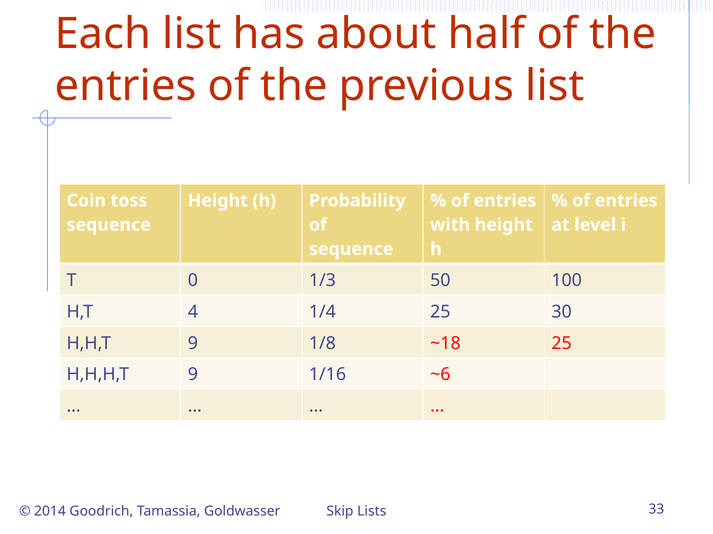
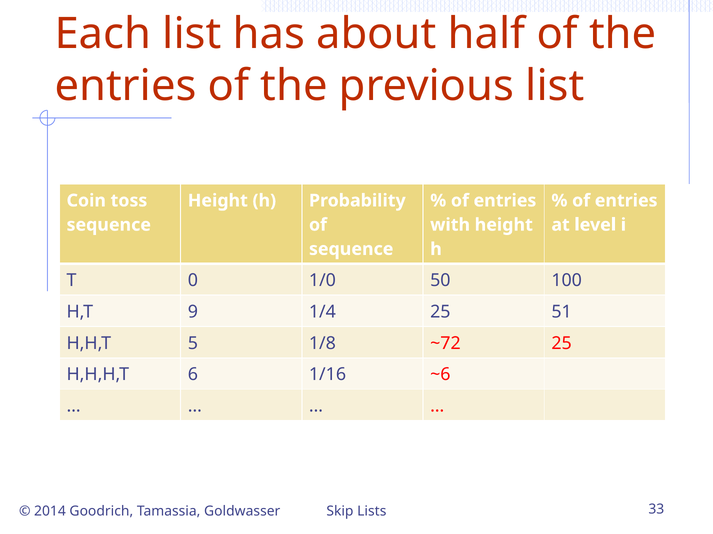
1/3: 1/3 -> 1/0 (322, 281)
4: 4 -> 9 (193, 312)
30: 30 -> 51 (562, 312)
H,H,T 9: 9 -> 5 (193, 344)
~18: ~18 -> ~72 (445, 344)
H,H,H,T 9: 9 -> 6 (193, 375)
